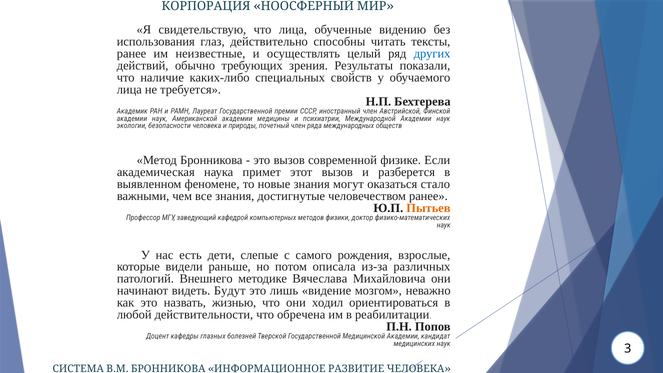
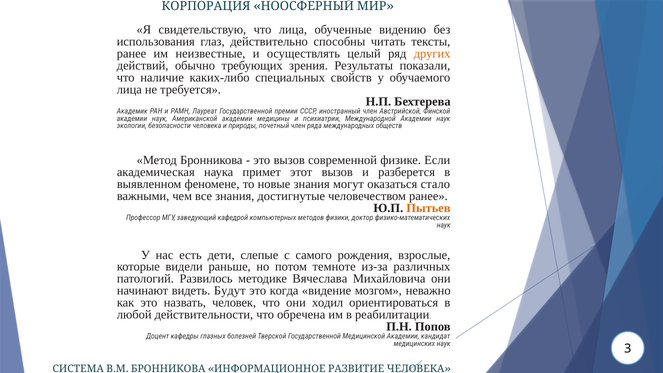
других colour: blue -> orange (432, 54)
описала: описала -> темноте (334, 267)
Внешнего: Внешнего -> Развилось (206, 279)
лишь: лишь -> когда (284, 291)
жизнью: жизнью -> человек (234, 303)
